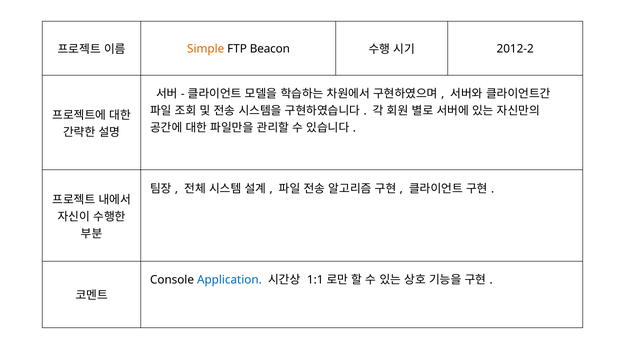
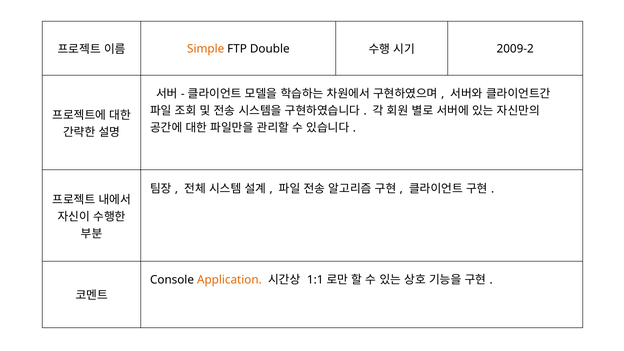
Beacon: Beacon -> Double (270, 49)
2012-2: 2012-2 -> 2009-2 (515, 49)
Application colour: blue -> orange (229, 280)
